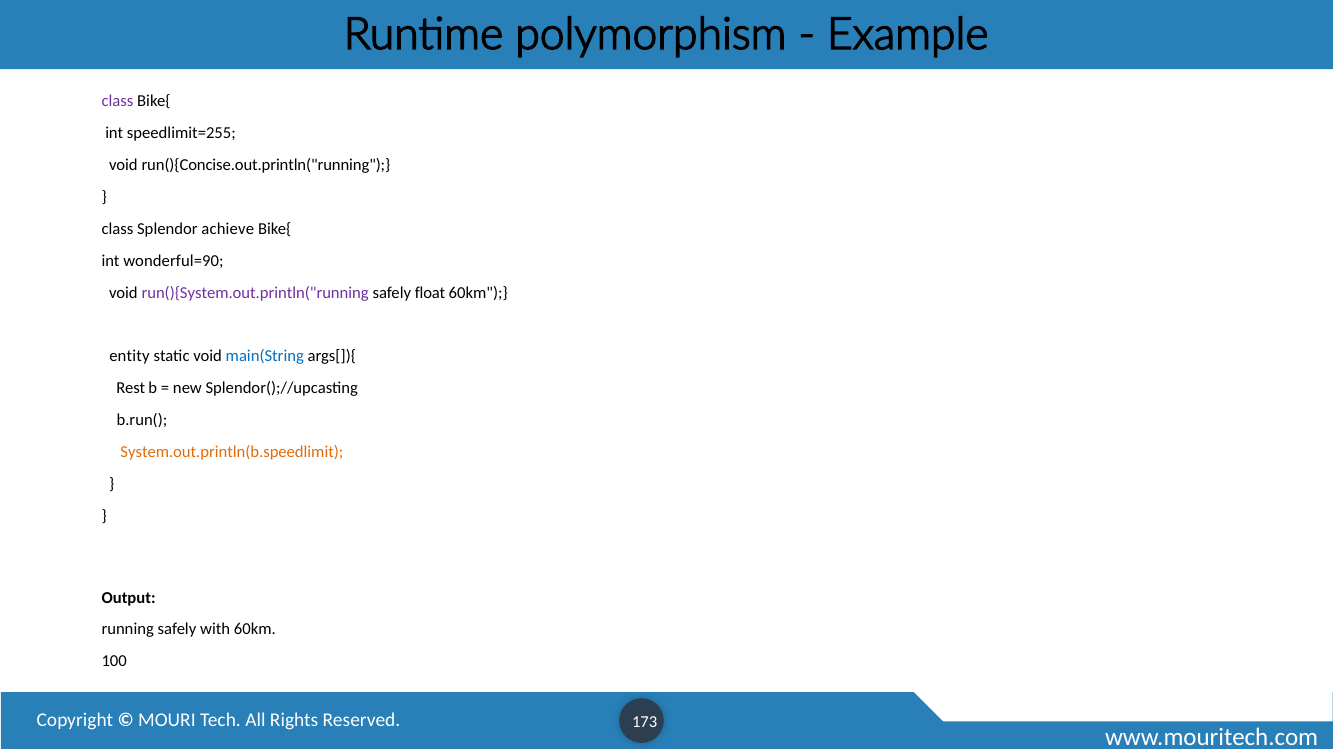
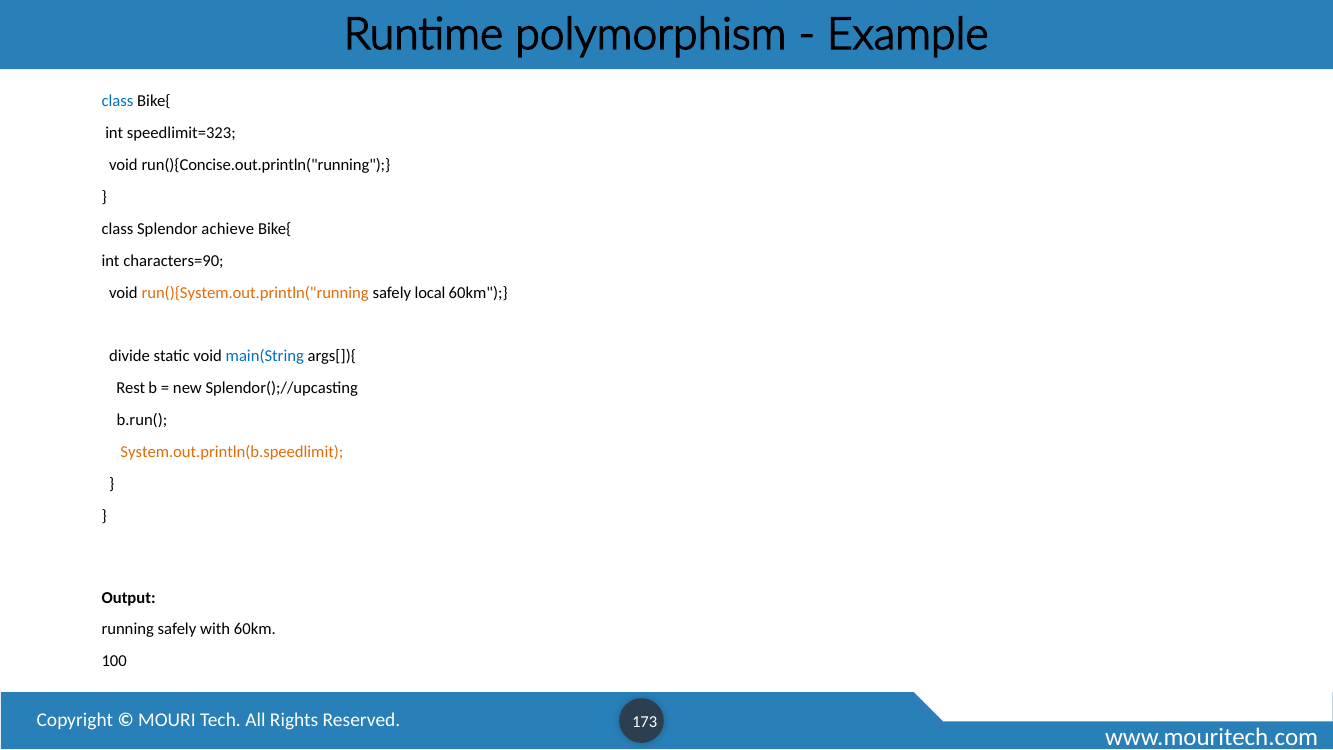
class colour: purple -> blue (118, 101)
speedlimit=255: speedlimit=255 -> speedlimit=323 (181, 133)
wonderful=90: wonderful=90 -> characters=90 (173, 261)
run(){System.out.println("running colour: purple -> orange (255, 292)
float: float -> local (430, 292)
entity: entity -> divide (130, 356)
